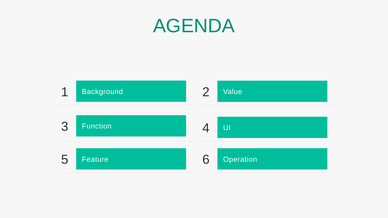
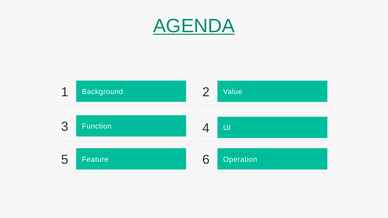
AGENDA underline: none -> present (194, 26)
